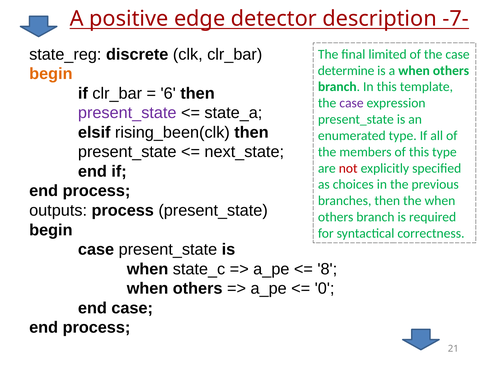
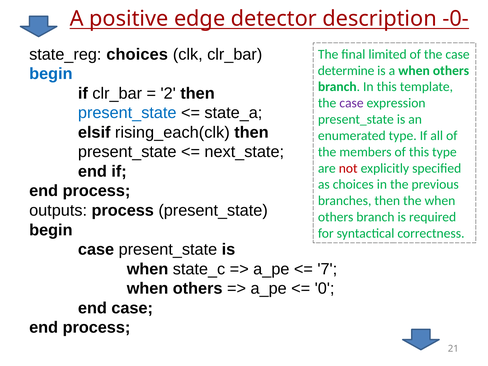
-7-: -7- -> -0- (456, 19)
state_reg discrete: discrete -> choices (137, 54)
begin colour: orange -> blue (51, 74)
6: 6 -> 2 (168, 93)
present_state colour: purple -> blue (127, 113)
rising_been(clk: rising_been(clk -> rising_each(clk (172, 132)
8: 8 -> 7 (327, 269)
